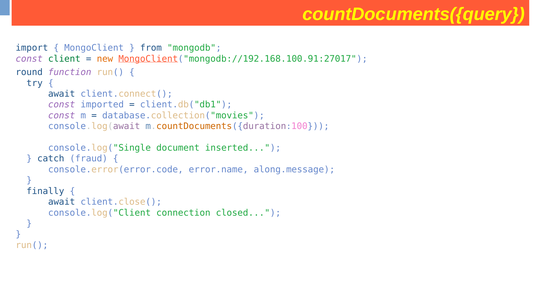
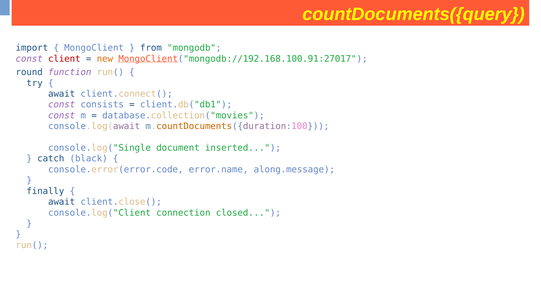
client colour: green -> red (64, 59)
imported: imported -> consists (102, 105)
fraud: fraud -> black (89, 159)
